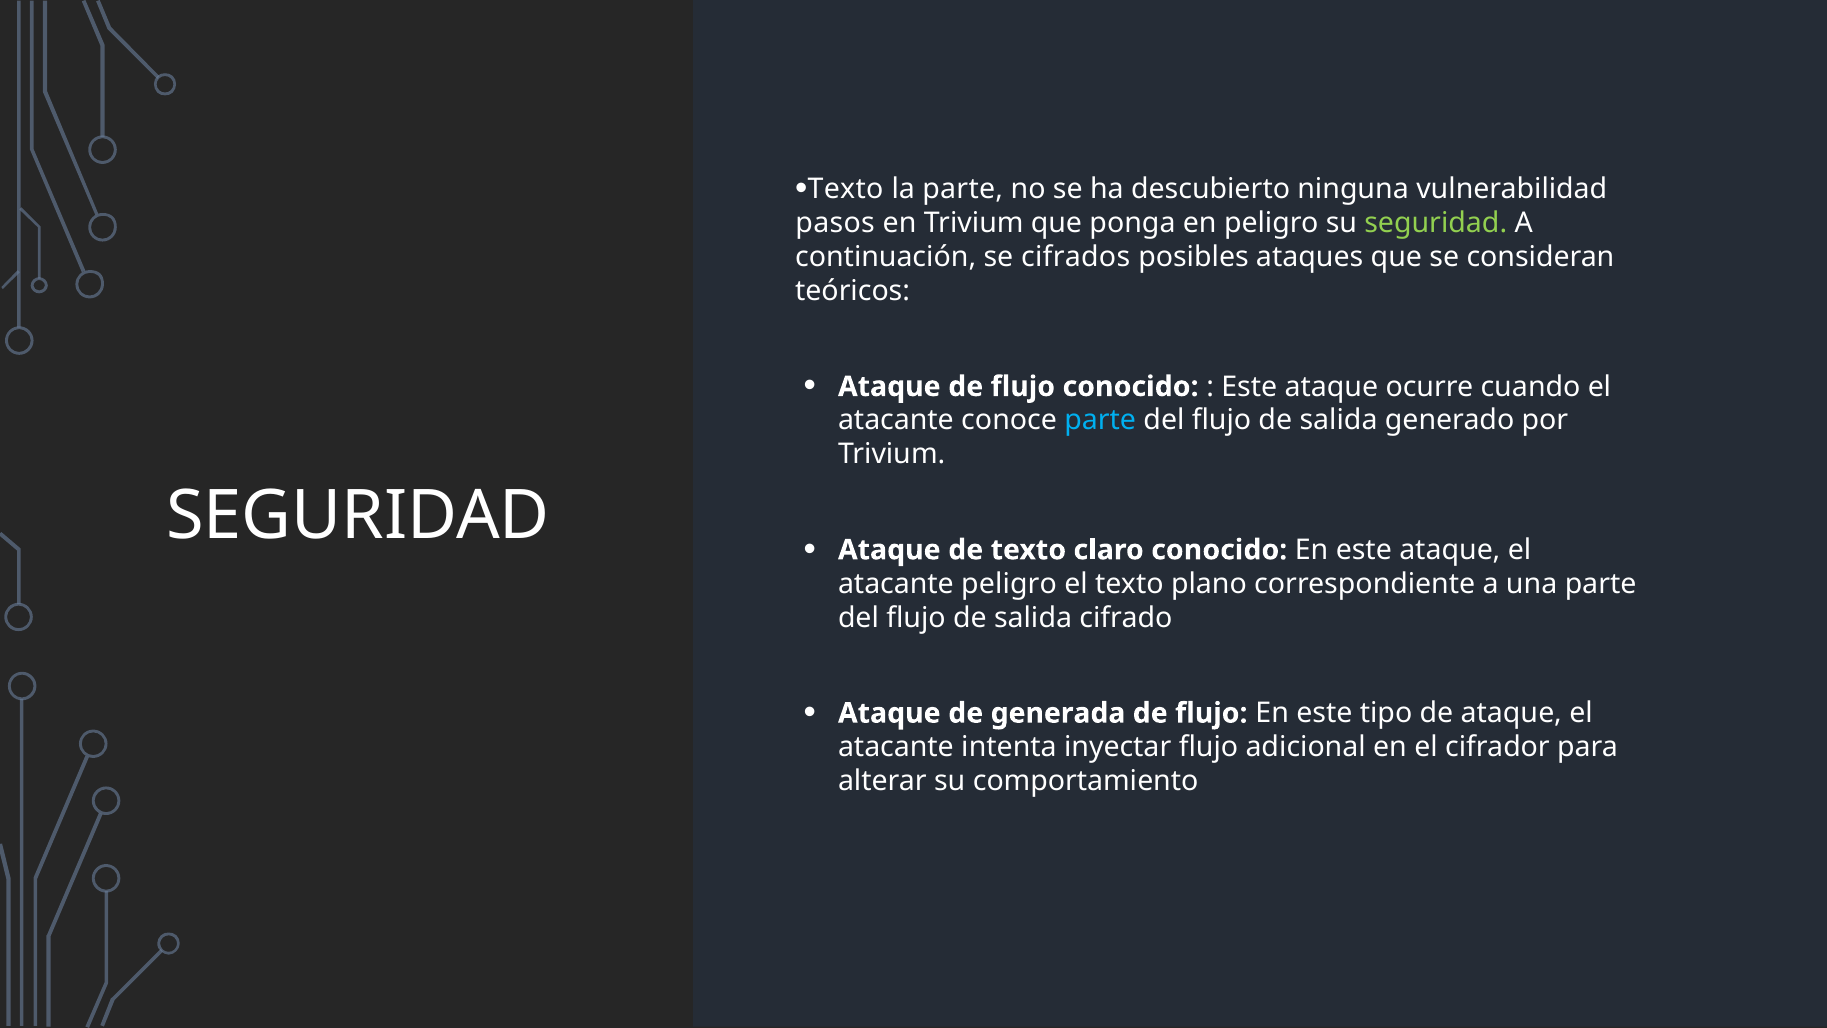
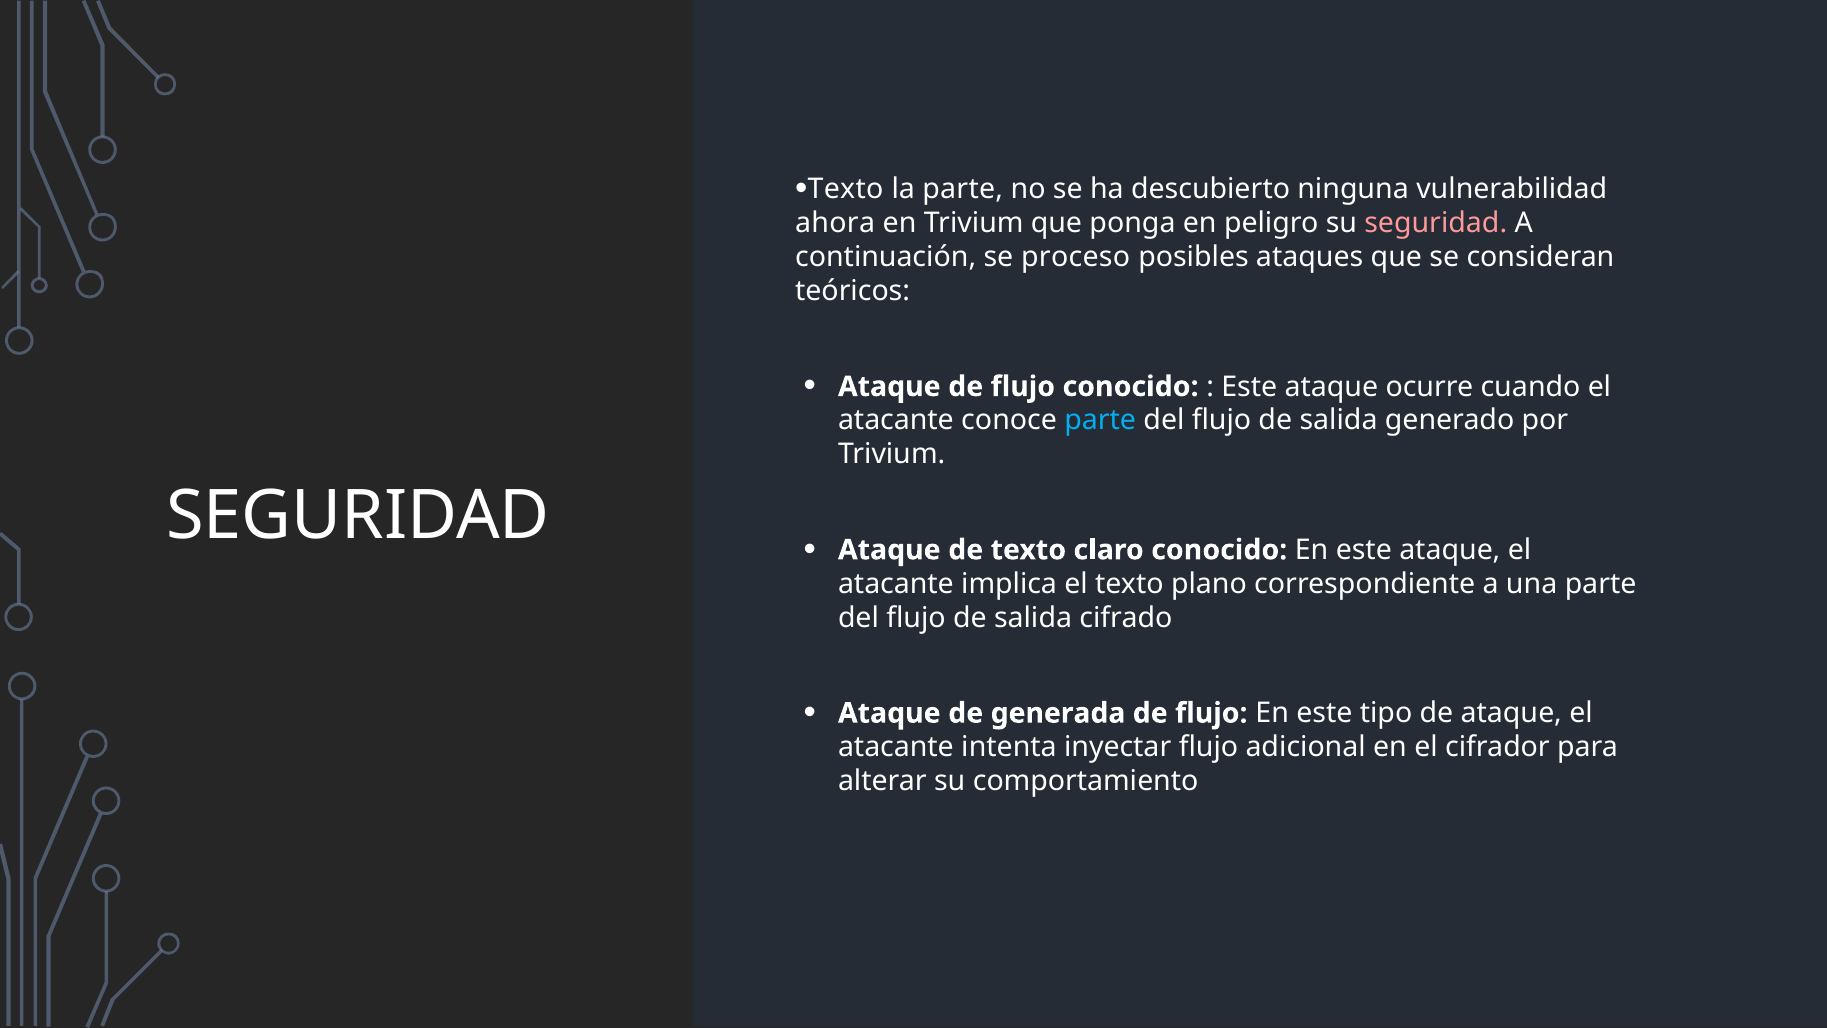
pasos: pasos -> ahora (835, 223)
seguridad colour: light green -> pink (1436, 223)
cifrados: cifrados -> proceso (1076, 257)
atacante peligro: peligro -> implica (1009, 584)
